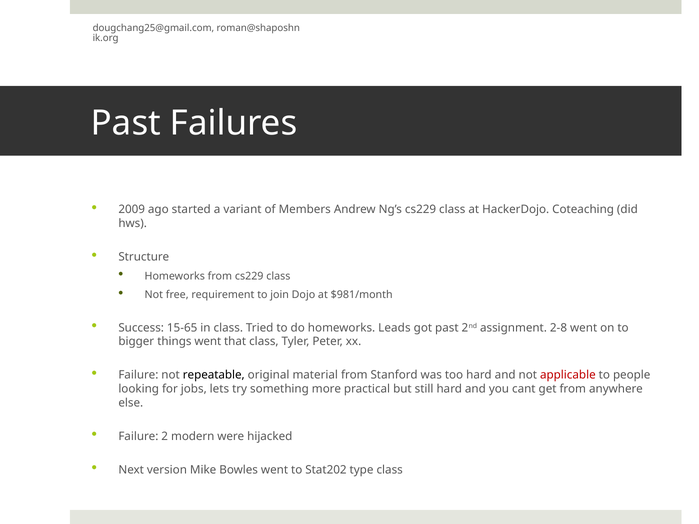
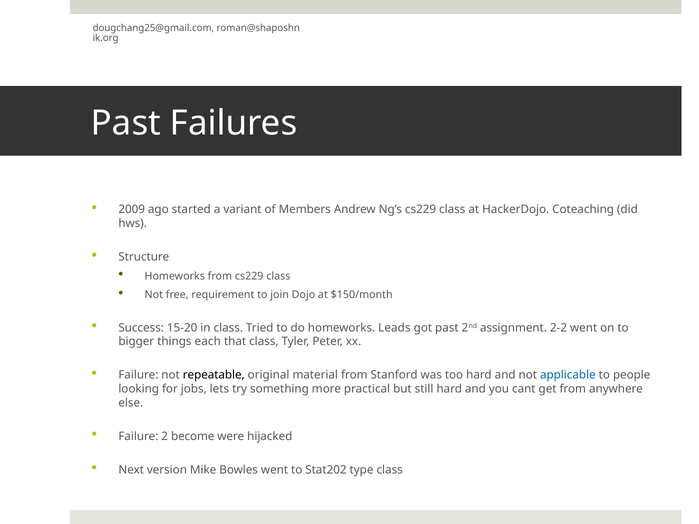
$981/month: $981/month -> $150/month (362, 295)
15-65: 15-65 -> 15-20 (182, 328)
2-8: 2-8 -> 2-2 (558, 328)
things went: went -> each (208, 342)
applicable colour: red -> blue (568, 375)
modern: modern -> become (193, 437)
